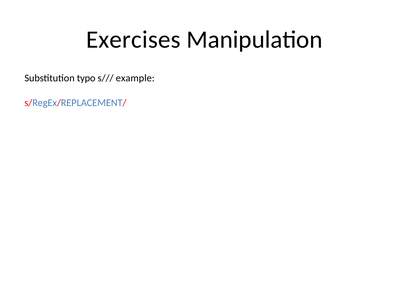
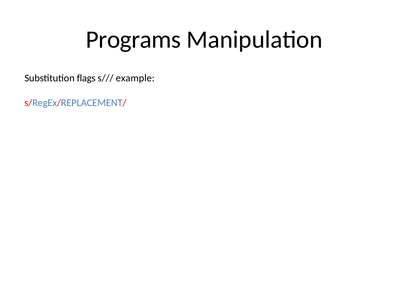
Exercises: Exercises -> Programs (134, 40)
typo: typo -> flags (86, 78)
